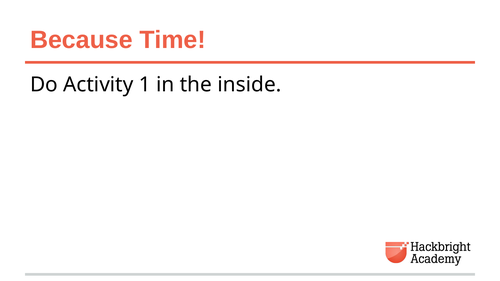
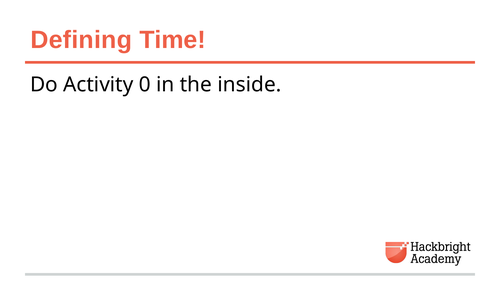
Because: Because -> Defining (81, 40)
1: 1 -> 0 (145, 85)
